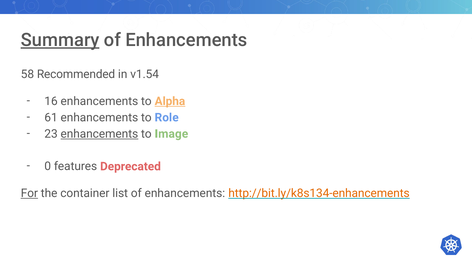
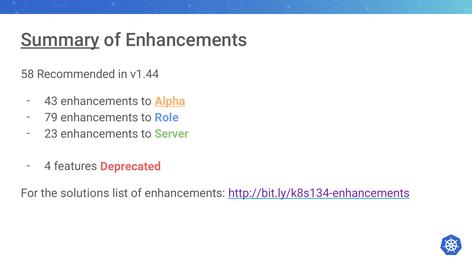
v1.54: v1.54 -> v1.44 (145, 74)
16: 16 -> 43 (51, 101)
61: 61 -> 79 (51, 117)
enhancements underline: present -> none (99, 134)
Image: Image -> Server (172, 134)
0: 0 -> 4 (48, 166)
For underline: present -> none (29, 193)
container: container -> solutions (85, 193)
http://bit.ly/k8s134-enhancements colour: orange -> purple (319, 193)
